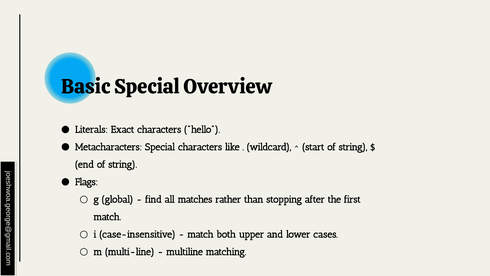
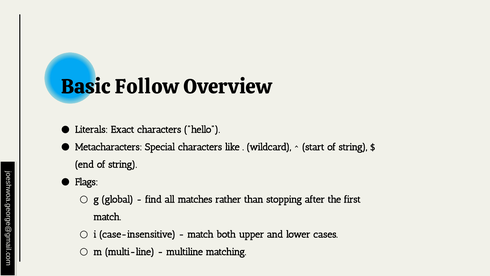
Basic Special: Special -> Follow (147, 87)
